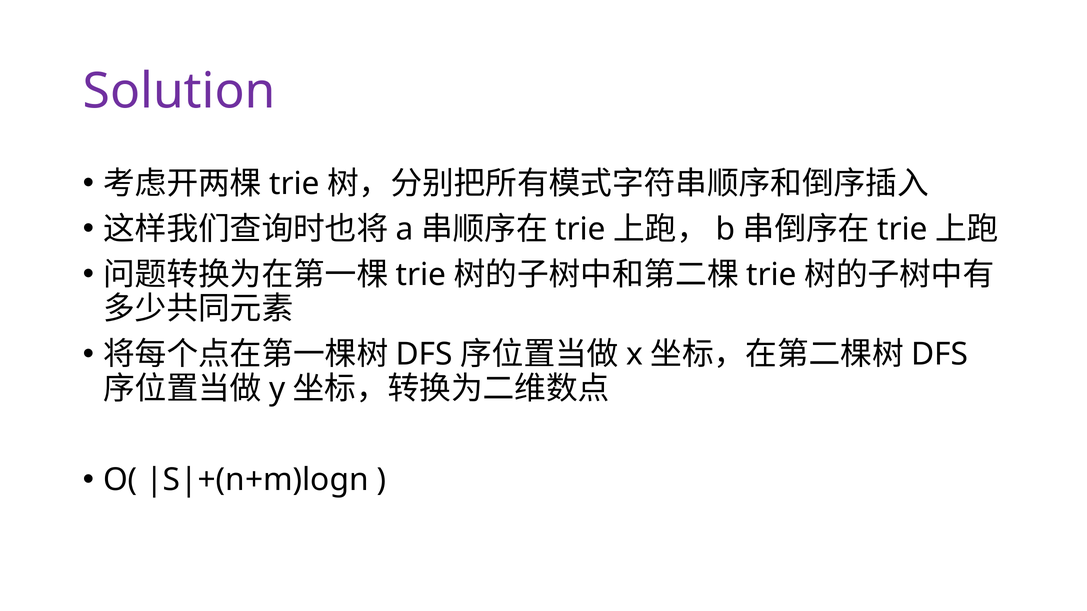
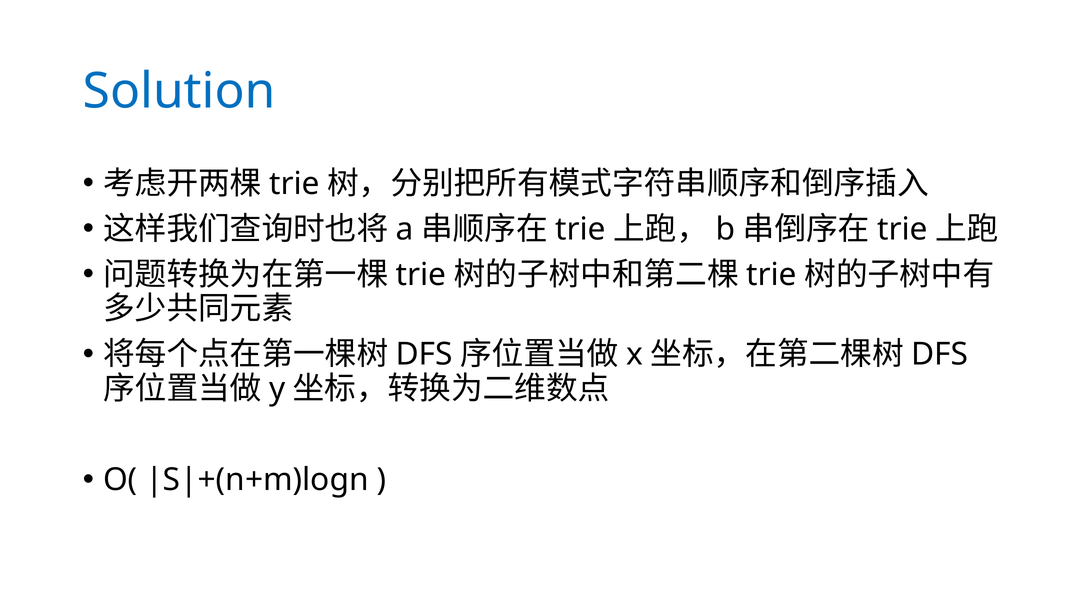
Solution colour: purple -> blue (179, 91)
